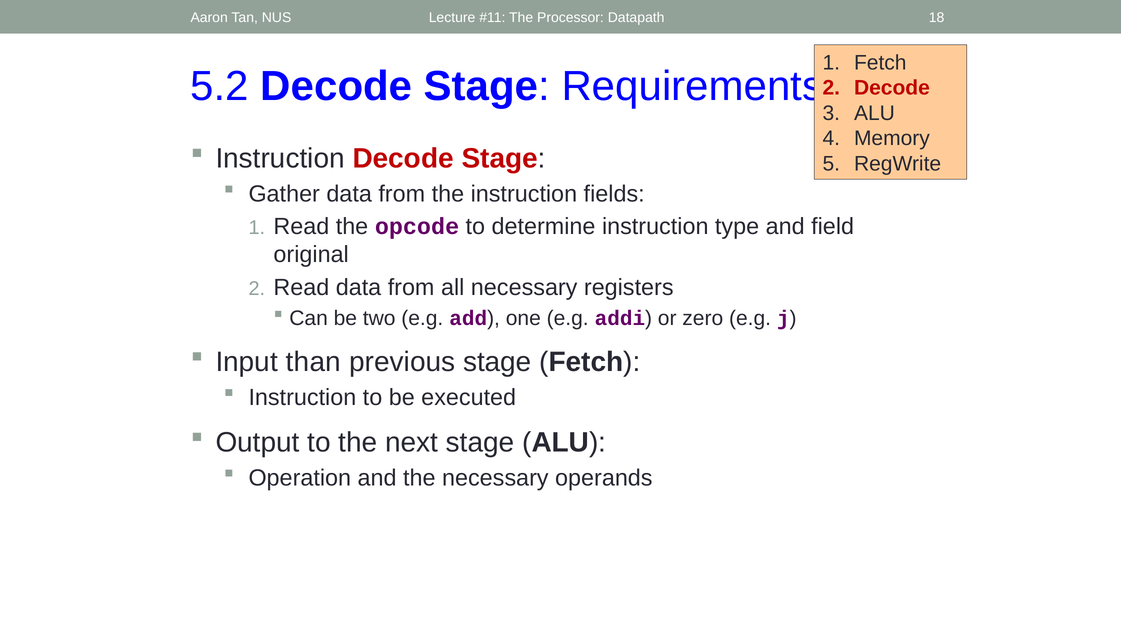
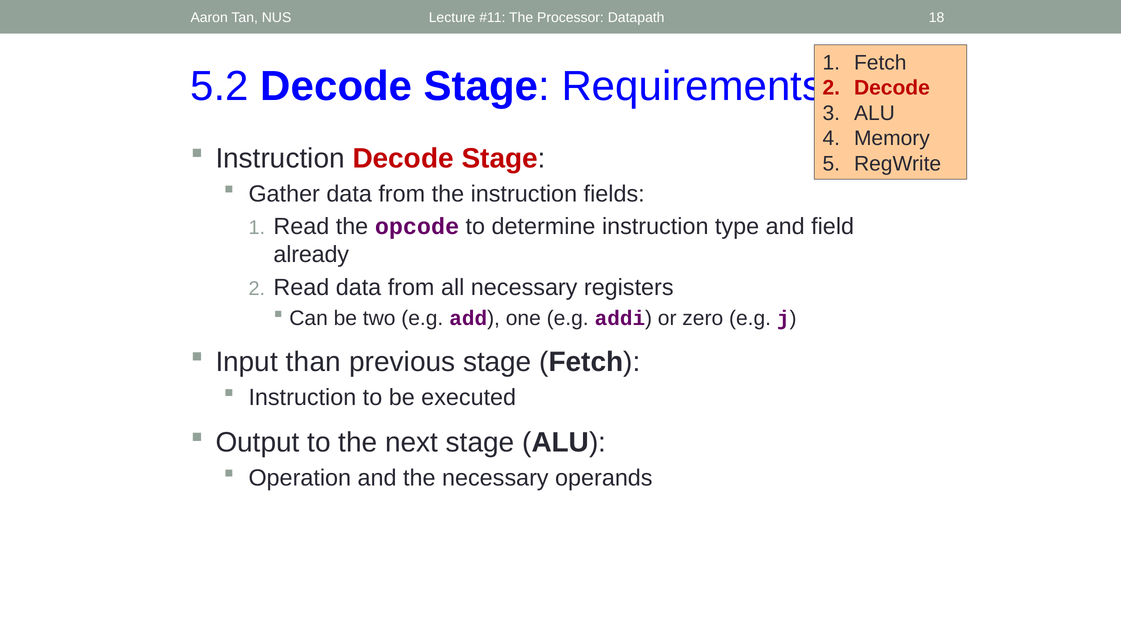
original: original -> already (311, 255)
